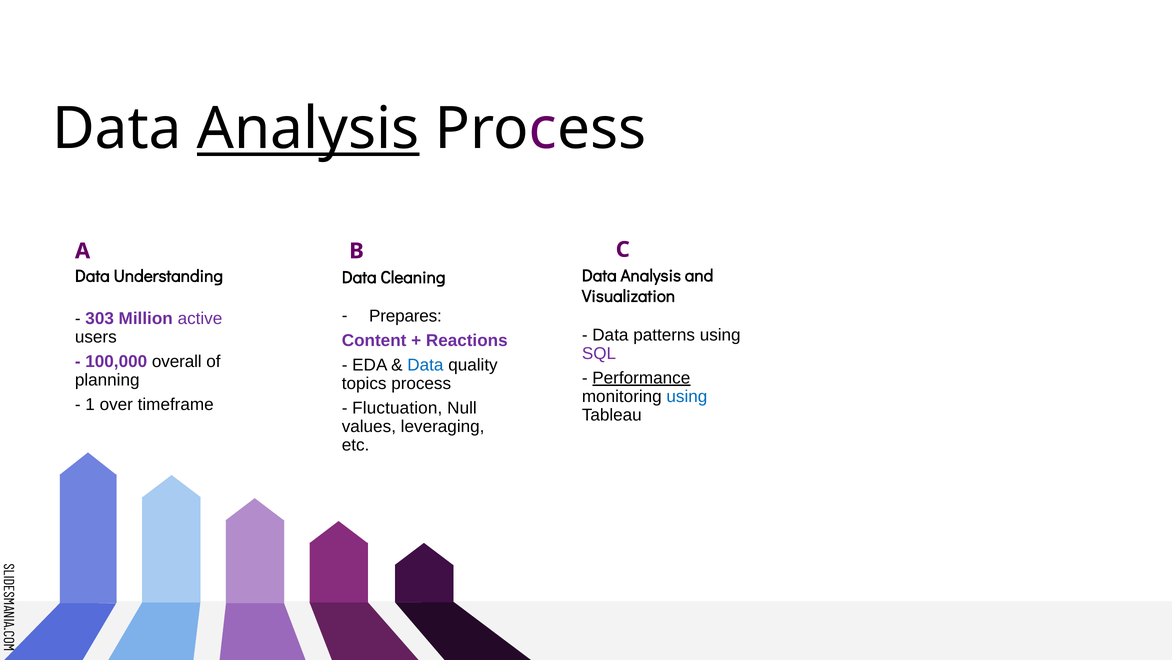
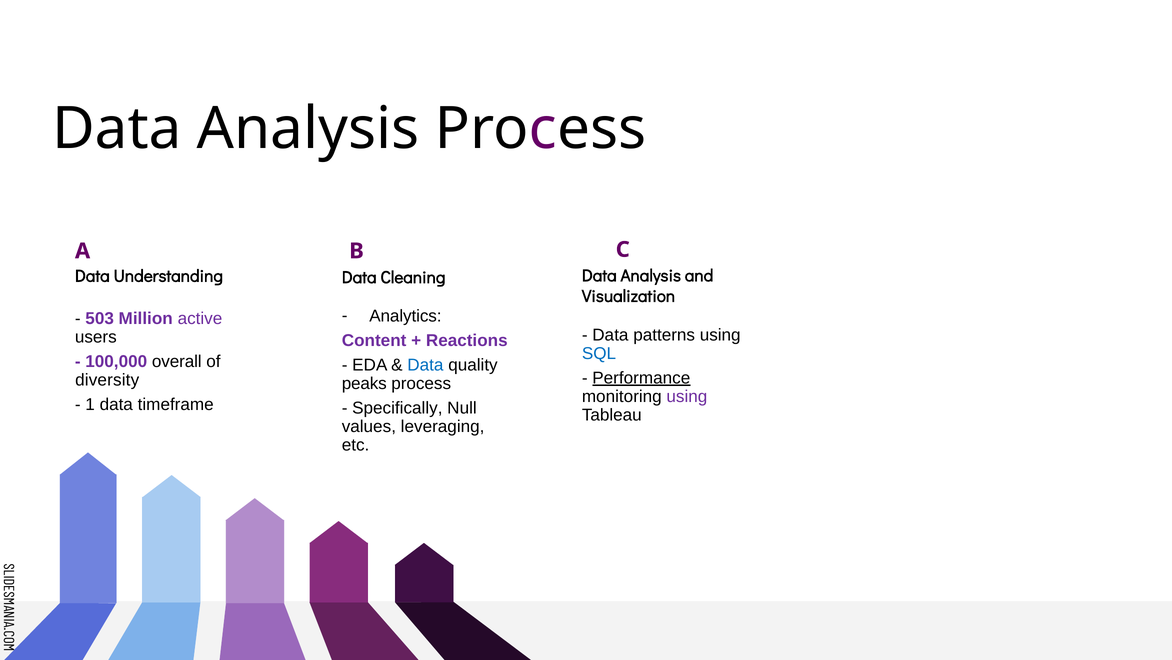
Analysis underline: present -> none (308, 129)
Prepares: Prepares -> Analytics (405, 316)
303: 303 -> 503 (100, 318)
SQL colour: purple -> blue (599, 353)
planning: planning -> diversity (107, 380)
topics: topics -> peaks (364, 383)
using colour: blue -> purple (687, 396)
1 over: over -> data (116, 404)
Fluctuation: Fluctuation -> Specifically (397, 408)
